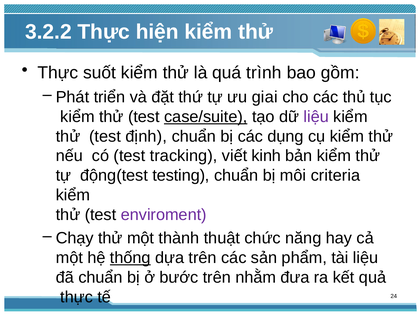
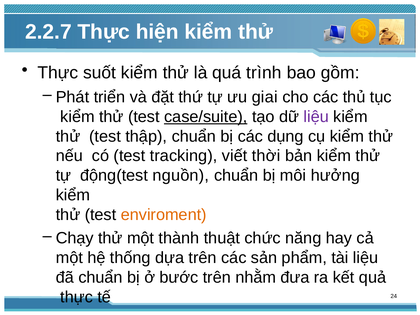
3.2.2: 3.2.2 -> 2.2.7 (48, 32)
định: định -> thập (146, 136)
kinh: kinh -> thời (266, 156)
testing: testing -> nguồn (181, 176)
criteria: criteria -> hưởng (335, 176)
enviroment colour: purple -> orange (164, 215)
thống underline: present -> none (130, 258)
